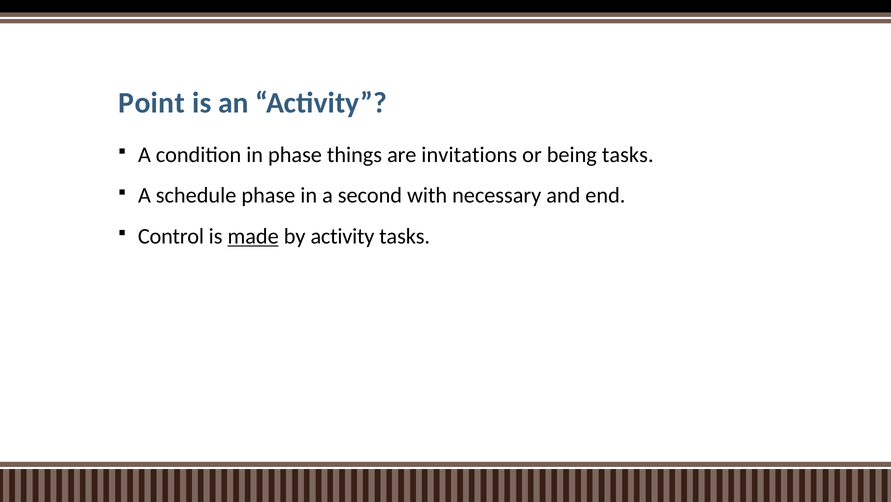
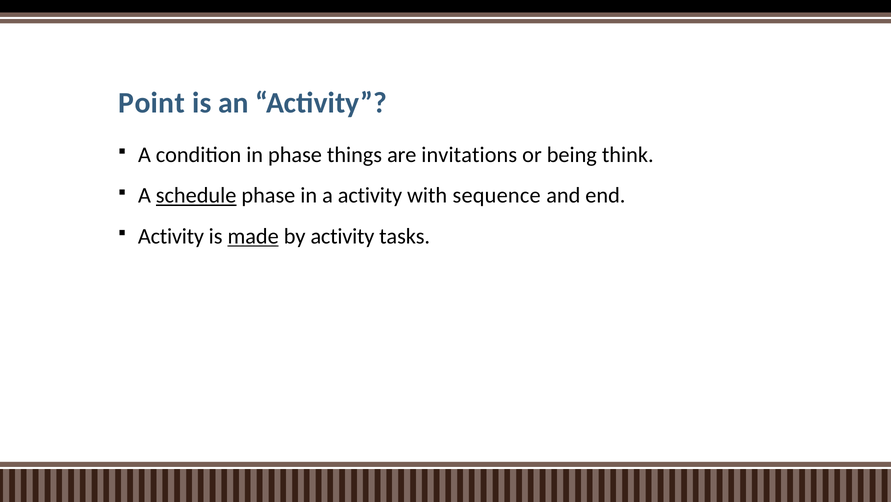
being tasks: tasks -> think (628, 155)
schedule underline: none -> present (196, 195)
a second: second -> activity (370, 195)
necessary: necessary -> sequence (497, 195)
Control: Control -> Activity (171, 236)
